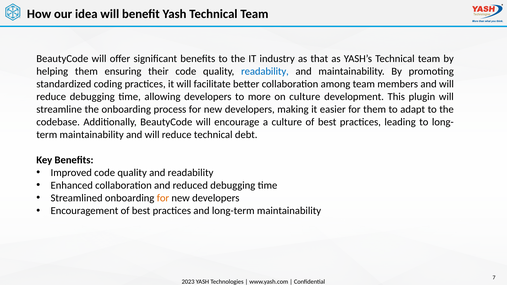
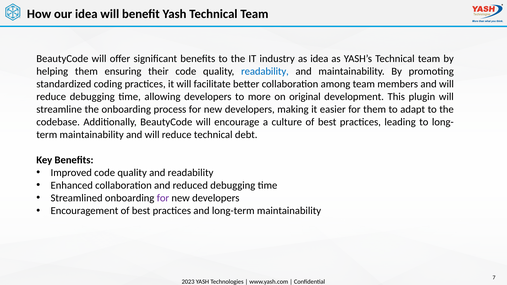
as that: that -> idea (319, 59)
on culture: culture -> original (305, 97)
for colour: orange -> purple (163, 198)
